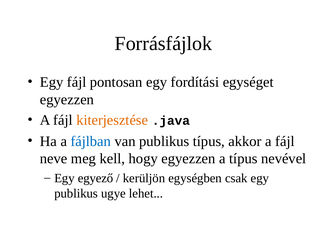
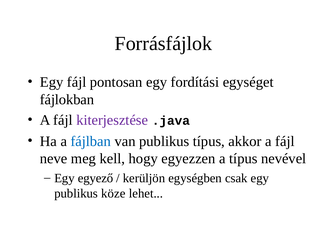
egyezzen: egyezzen -> fájlokban (67, 100)
kiterjesztése colour: orange -> purple (112, 120)
ugye: ugye -> köze (113, 194)
